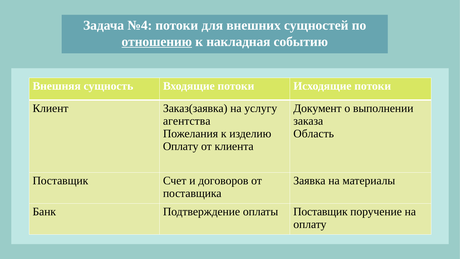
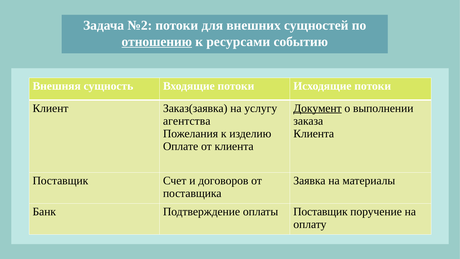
№4: №4 -> №2 (140, 25)
накладная: накладная -> ресурсами (238, 42)
Документ underline: none -> present (318, 108)
Область: Область -> Клиента (314, 134)
Оплату: Оплату -> Оплате (181, 146)
